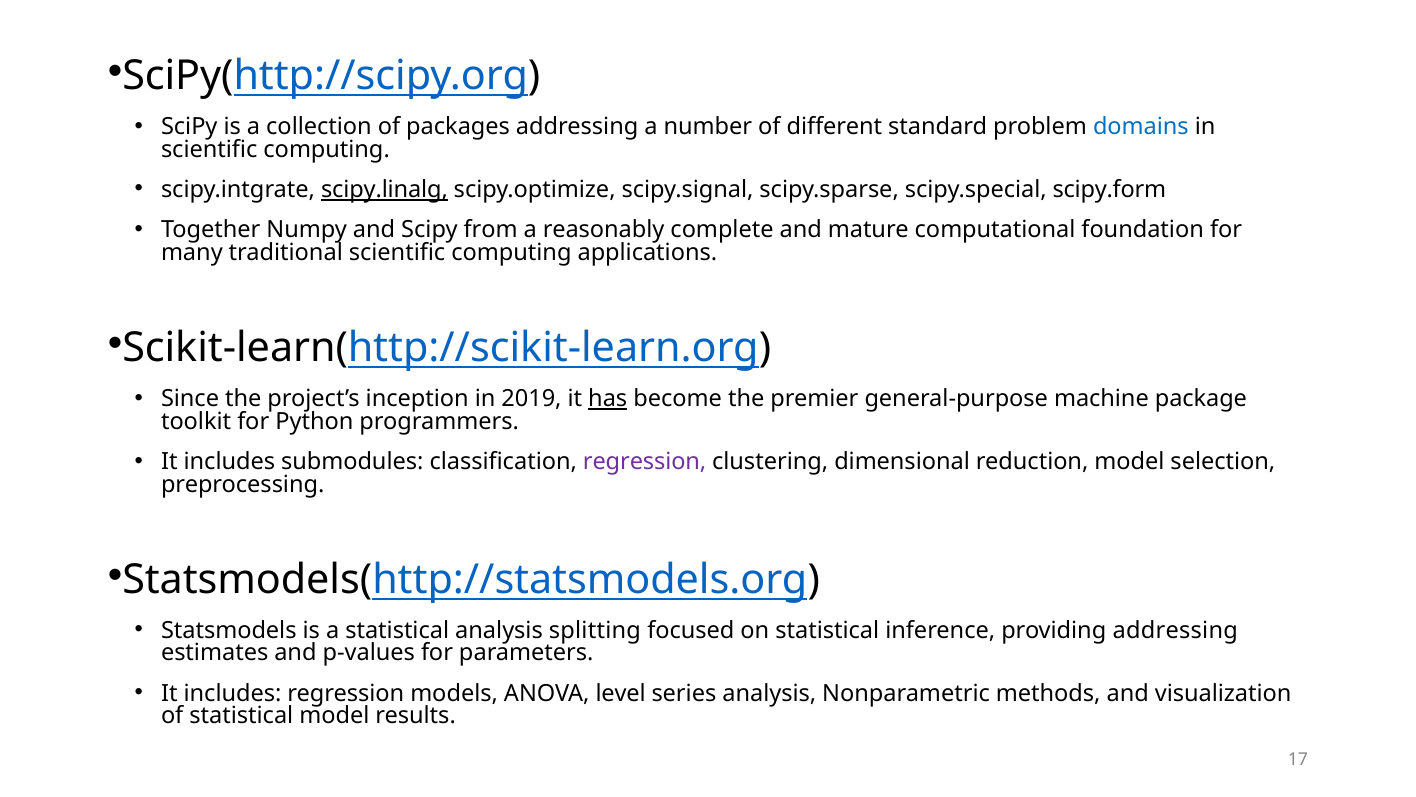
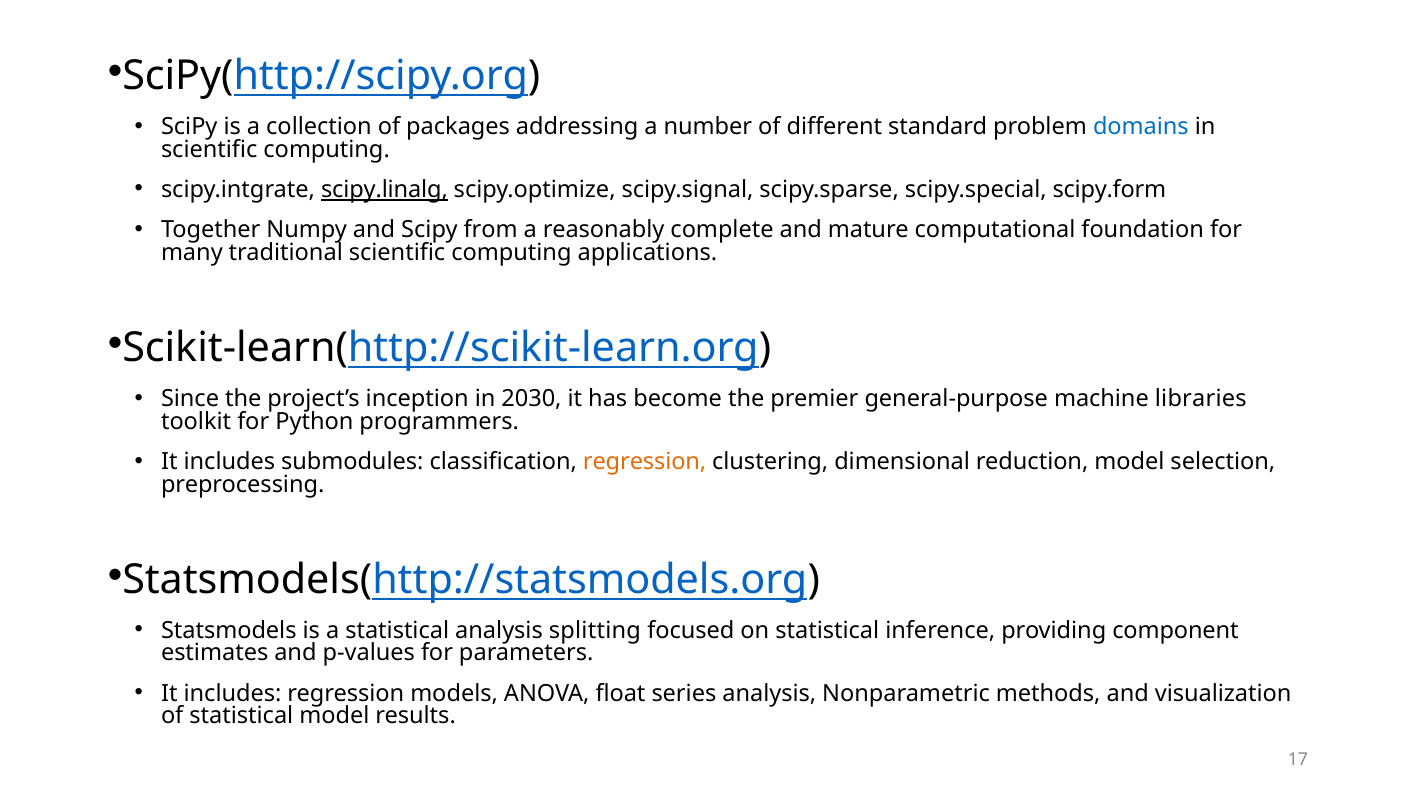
2019: 2019 -> 2030 (531, 399)
has underline: present -> none (608, 399)
package: package -> libraries (1201, 399)
regression colour: purple -> orange (645, 462)
providing addressing: addressing -> component (1175, 630)
level: level -> float (621, 693)
